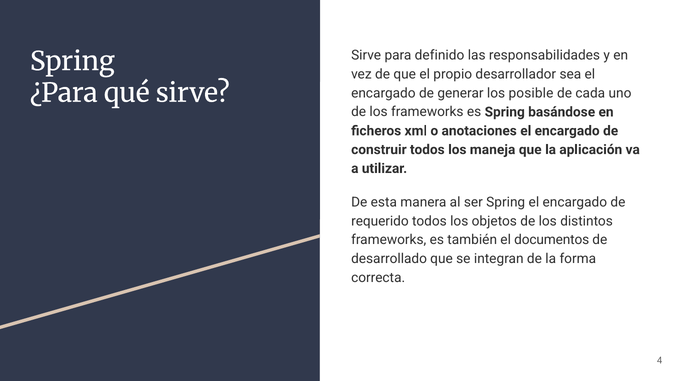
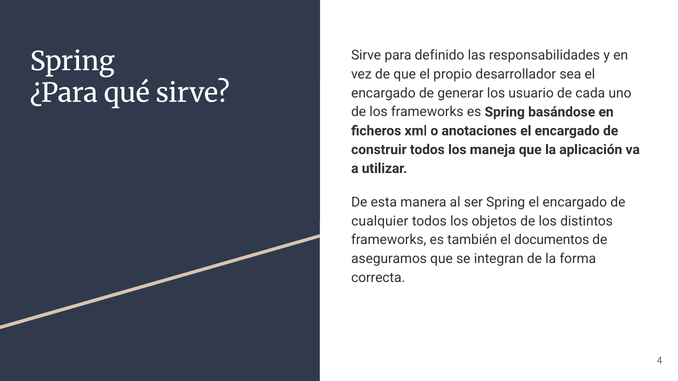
posible: posible -> usuario (531, 93)
requerido: requerido -> cualquier (380, 221)
desarrollado: desarrollado -> aseguramos (389, 259)
